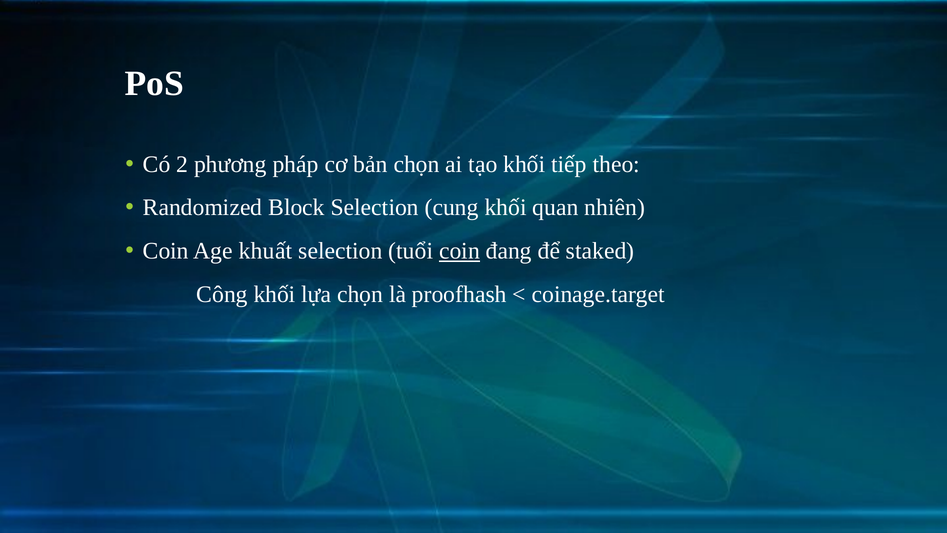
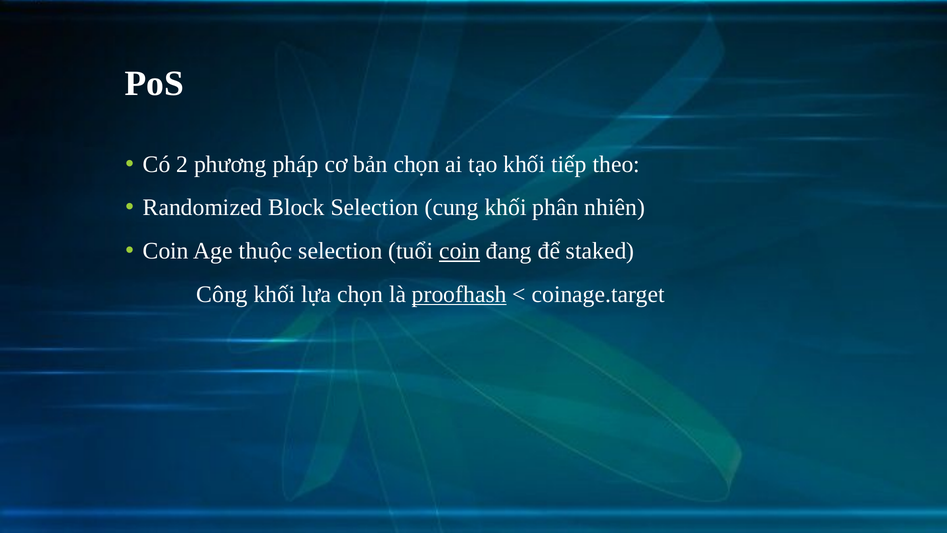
quan: quan -> phân (555, 208)
khuất: khuất -> thuộc (266, 251)
proofhash underline: none -> present (459, 294)
